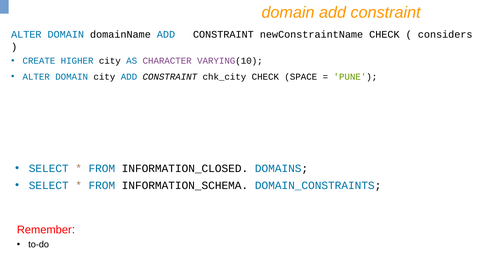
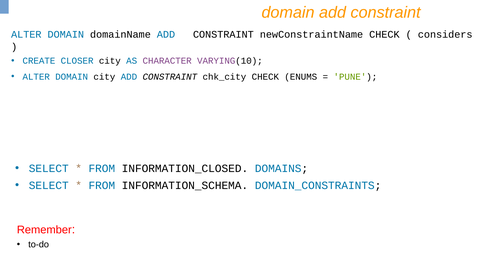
HIGHER: HIGHER -> CLOSER (77, 61)
SPACE: SPACE -> ENUMS (301, 77)
